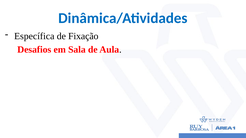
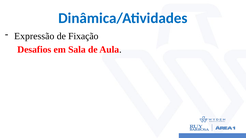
Específica: Específica -> Expressão (34, 36)
